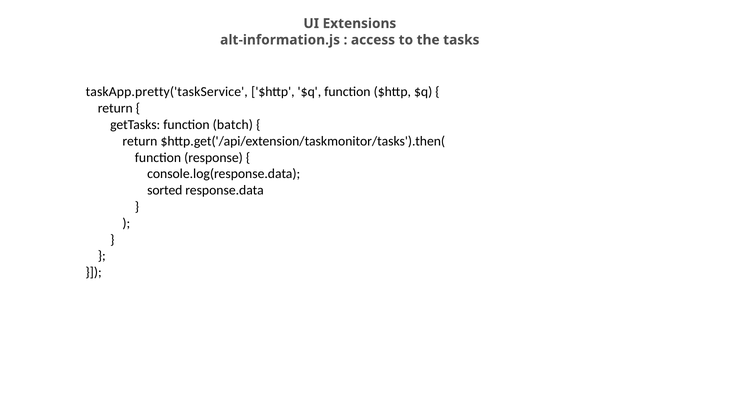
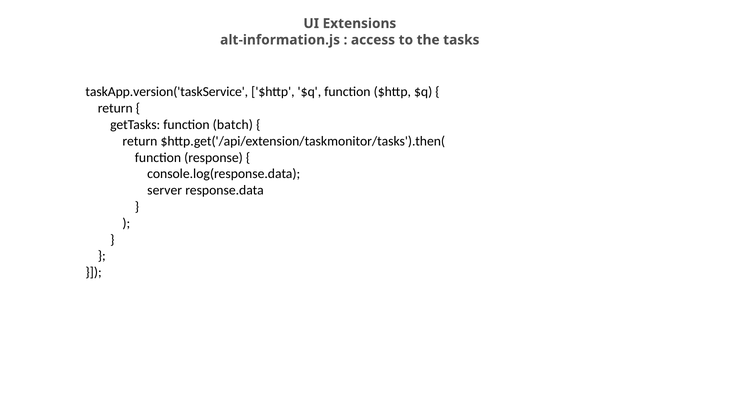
taskApp.pretty('taskService: taskApp.pretty('taskService -> taskApp.version('taskService (167, 92)
sorted: sorted -> server (165, 190)
